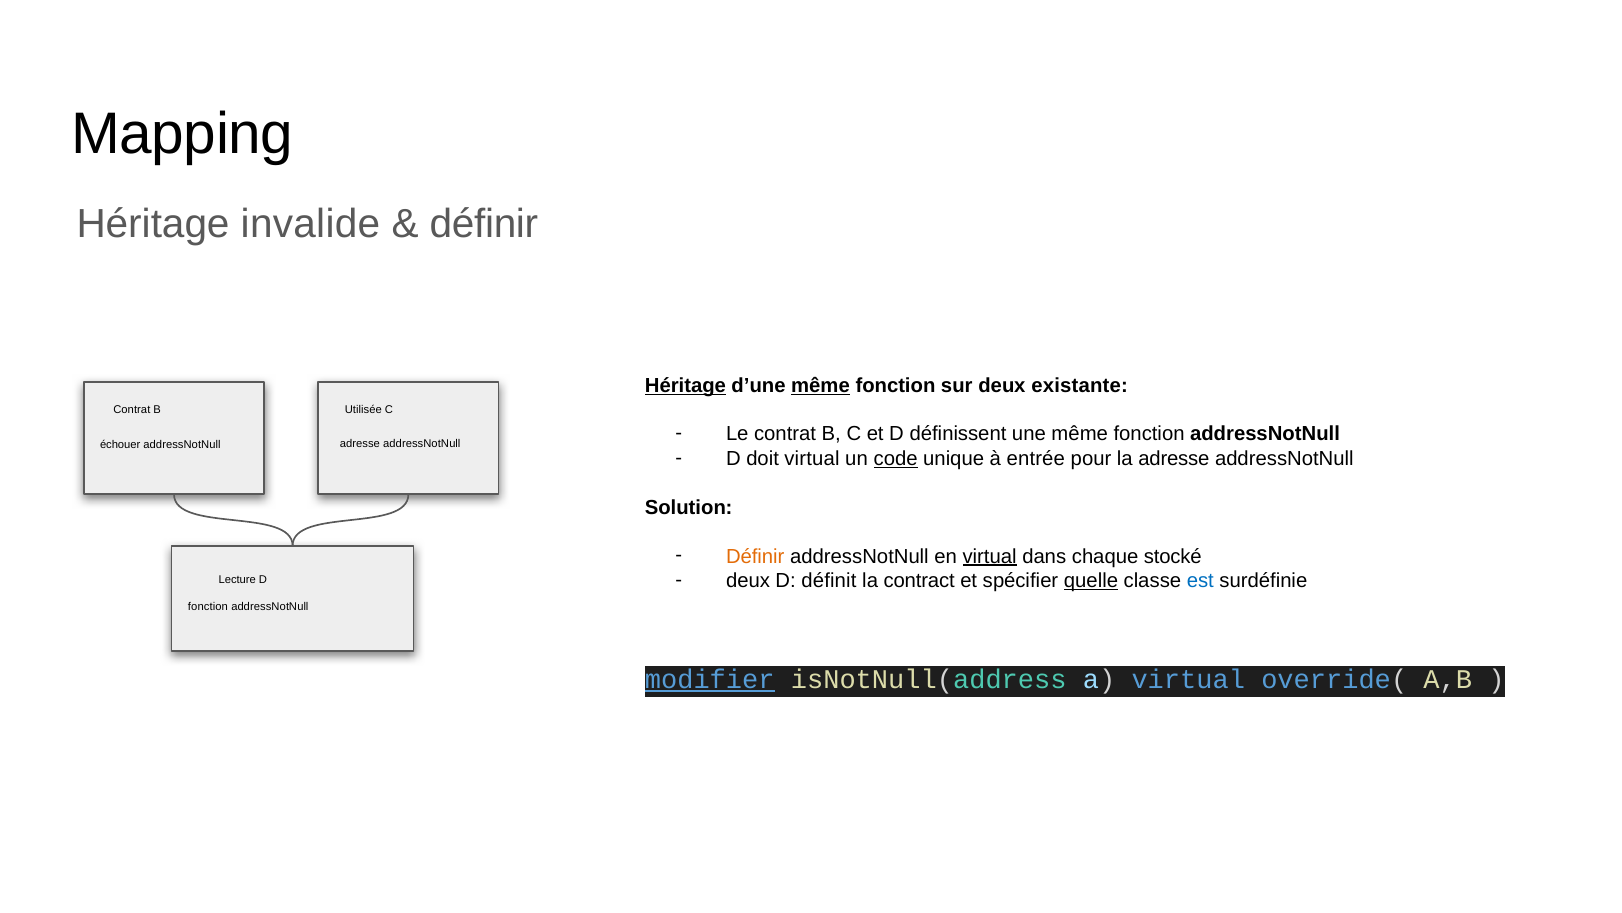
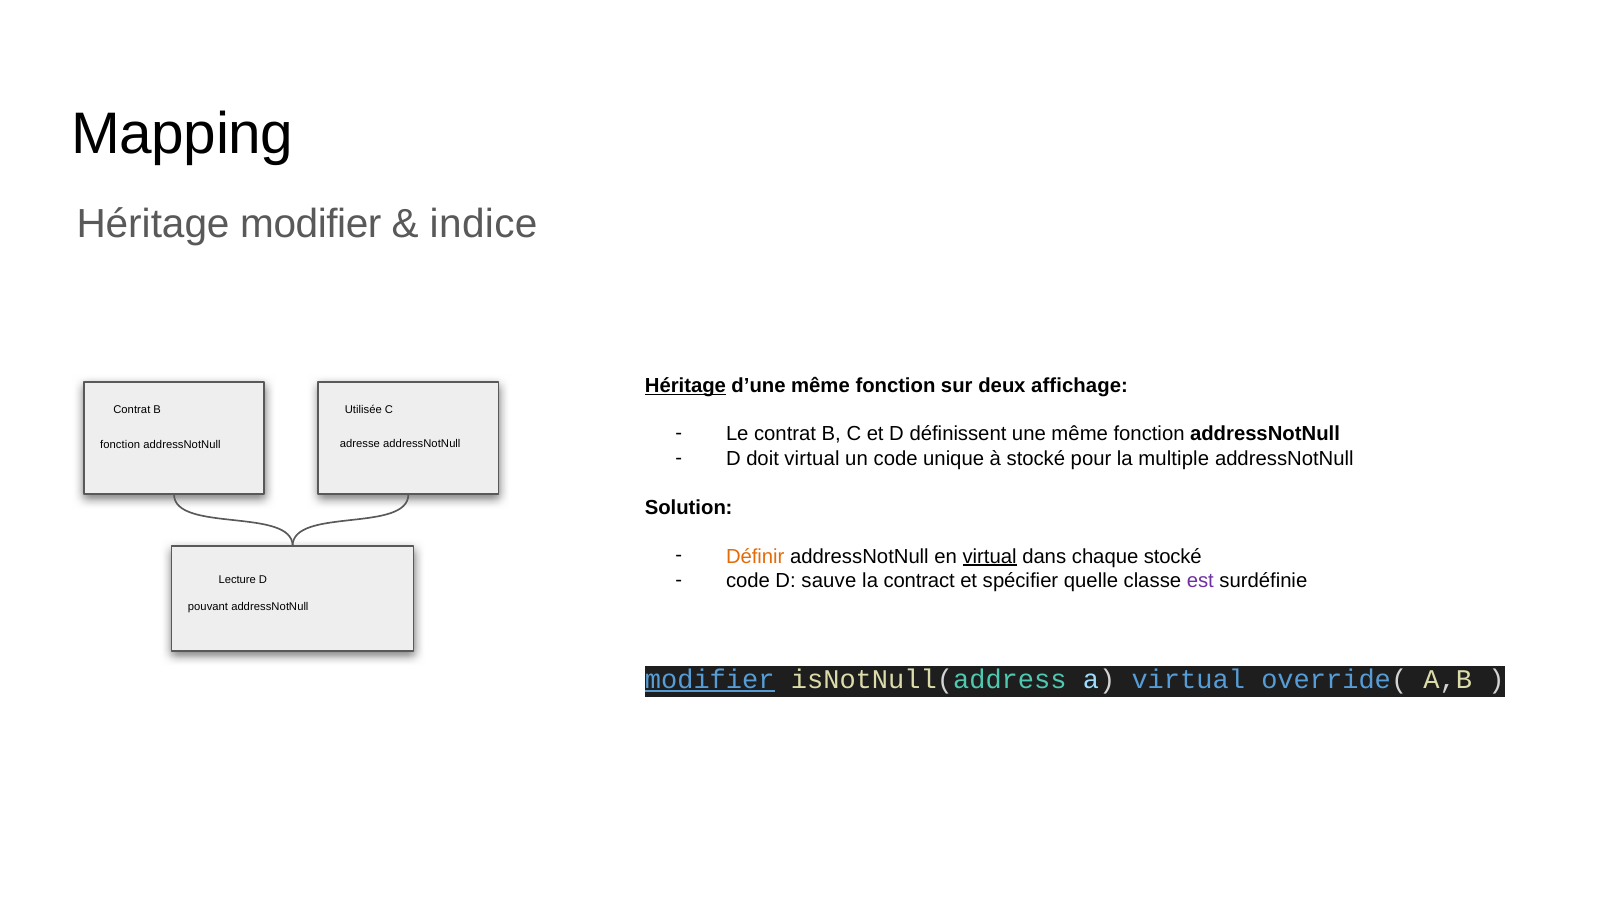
Héritage invalide: invalide -> modifier (311, 224)
définir: définir -> indice (484, 224)
même underline: present -> none (820, 385)
existante: existante -> affichage (1080, 385)
échouer: échouer -> fonction (120, 444)
code underline: present -> none (896, 458)
à entrée: entrée -> stocké (1036, 458)
la adresse: adresse -> multiple (1174, 458)
deux: deux -> code (748, 580)
définit: définit -> sauve (829, 580)
quelle underline: present -> none (1091, 580)
est colour: blue -> purple (1200, 580)
fonction: fonction -> pouvant (208, 607)
